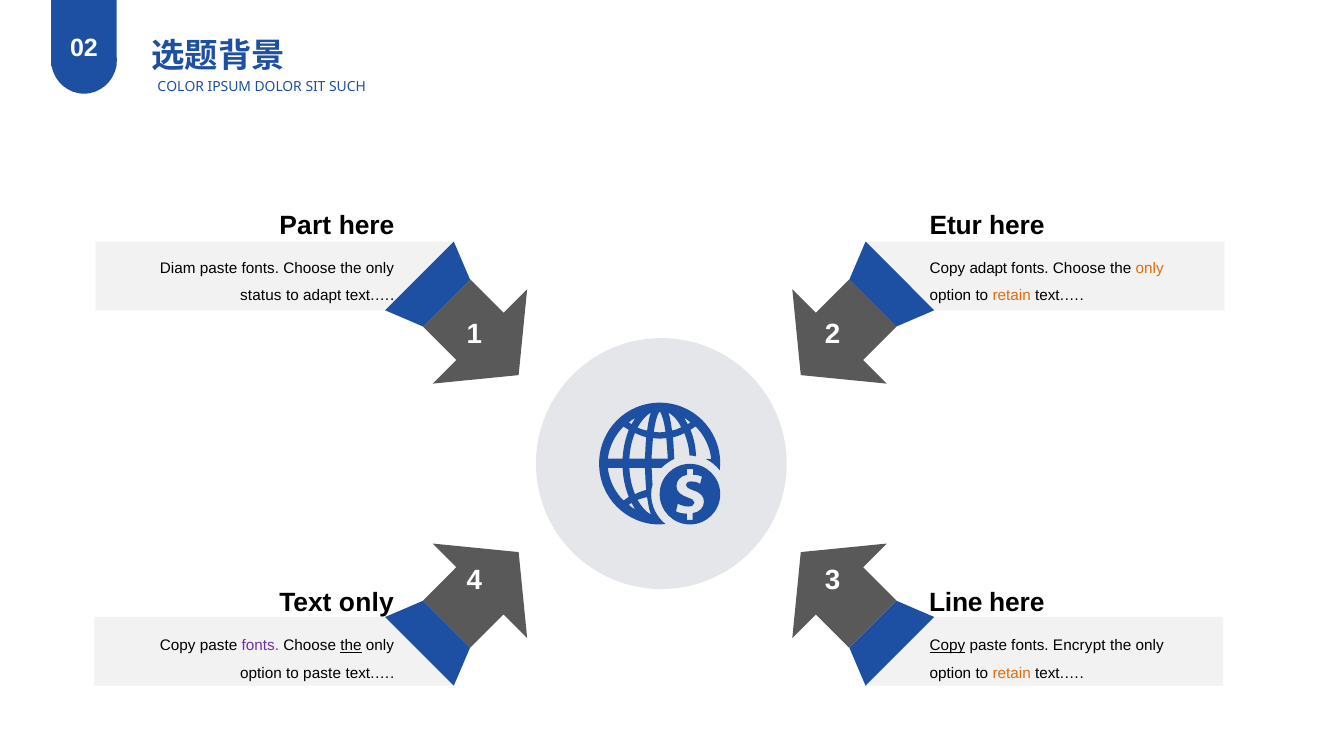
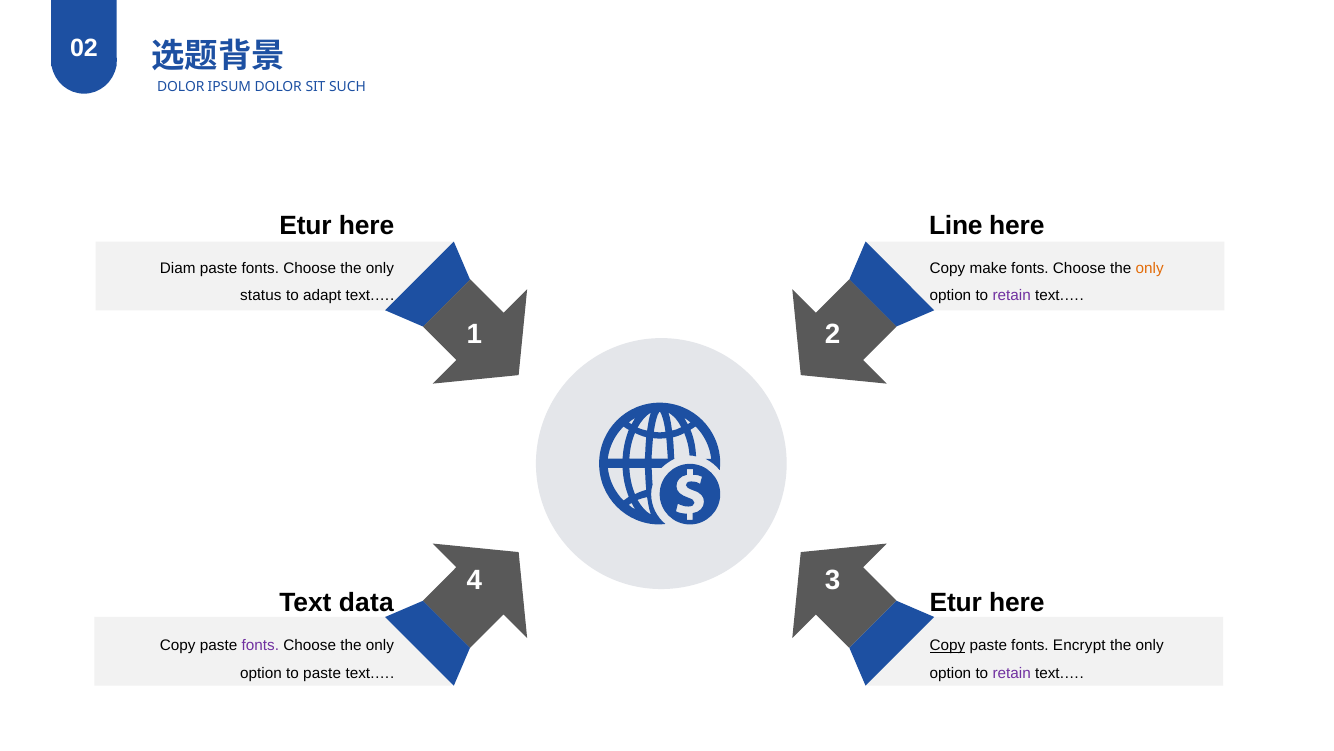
COLOR: COLOR -> DOLOR (181, 86)
Part: Part -> Etur (305, 225)
Etur: Etur -> Line (956, 225)
Copy adapt: adapt -> make (988, 268)
retain colour: orange -> purple (1012, 295)
Text only: only -> data (366, 602)
Line: Line -> Etur (956, 602)
the underline: present -> none (351, 645)
retain colour: orange -> purple (1012, 672)
